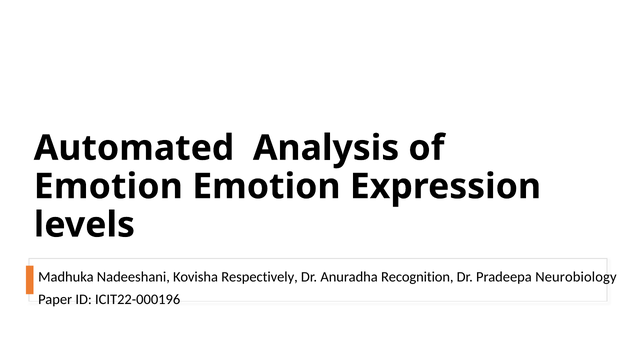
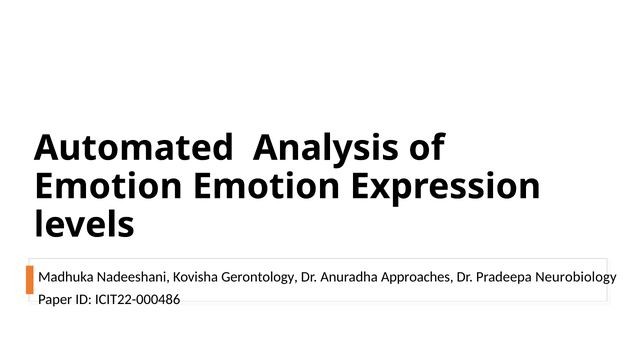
Respectively: Respectively -> Gerontology (260, 277)
Recognition: Recognition -> Approaches (417, 277)
ICIT22-000196: ICIT22-000196 -> ICIT22-000486 (138, 299)
